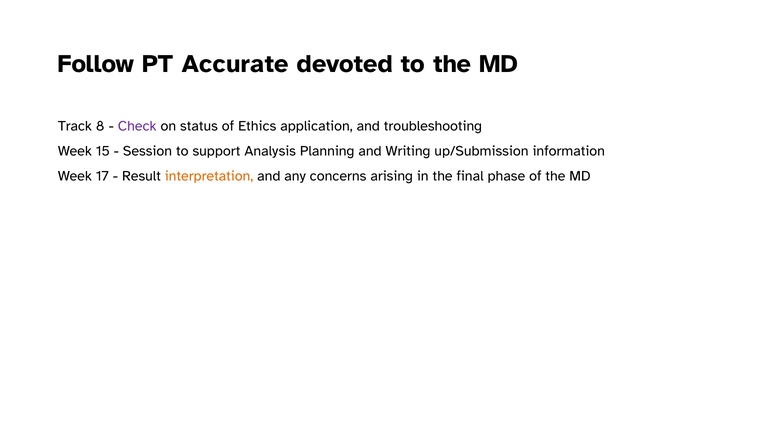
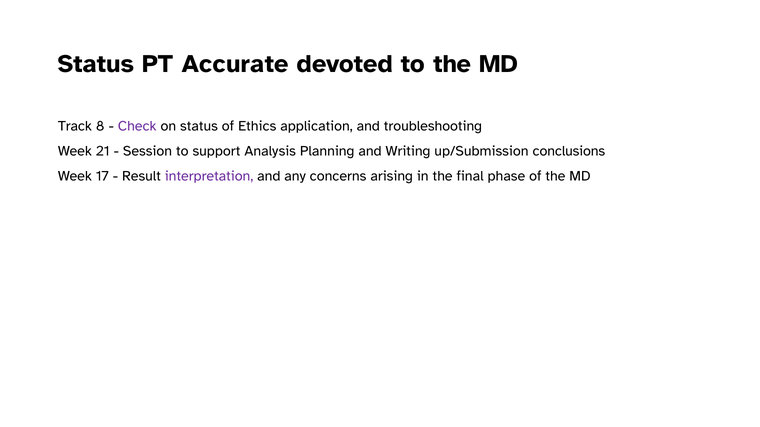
Follow: Follow -> Status (96, 64)
15: 15 -> 21 (103, 151)
information: information -> conclusions (569, 151)
interpretation colour: orange -> purple (209, 176)
